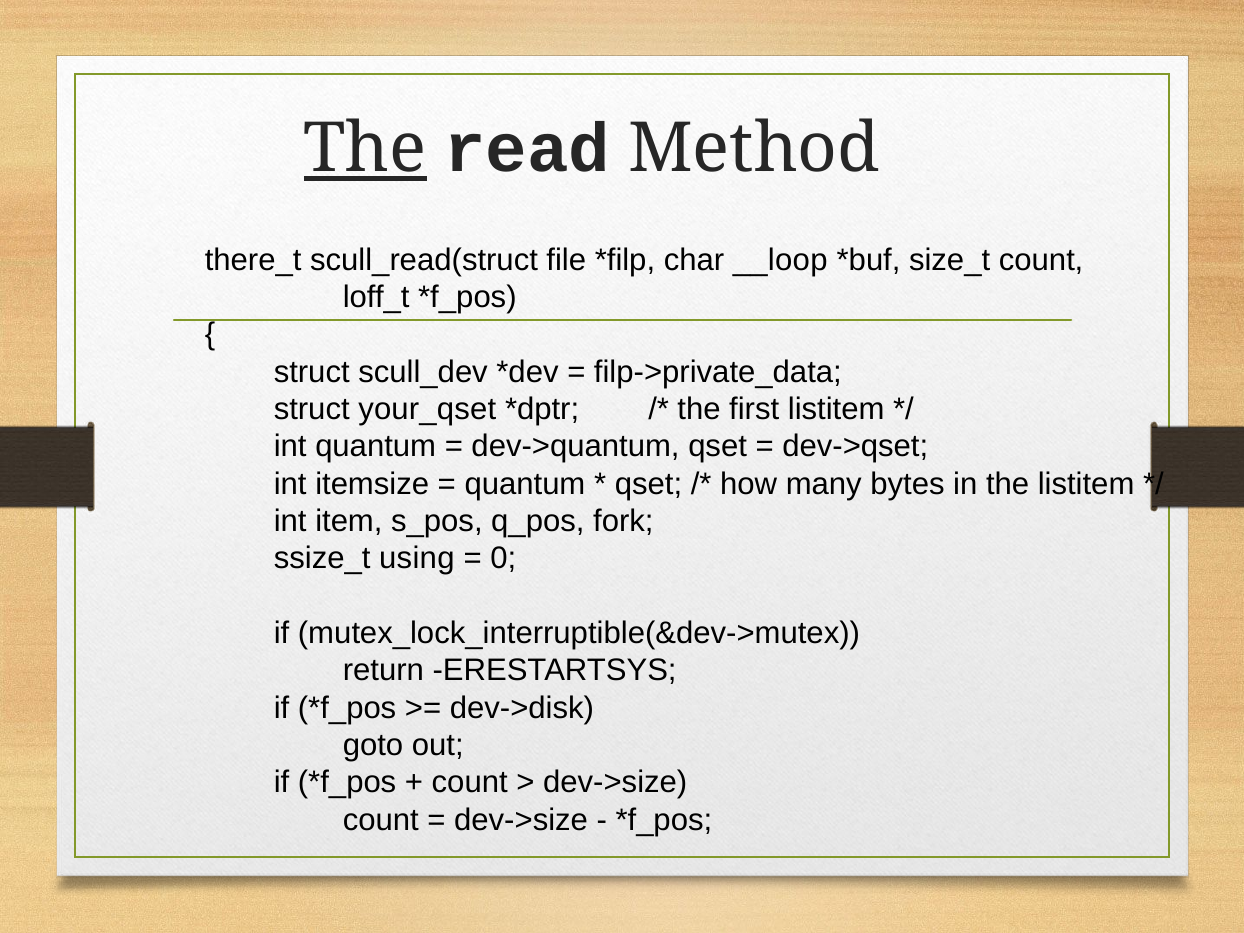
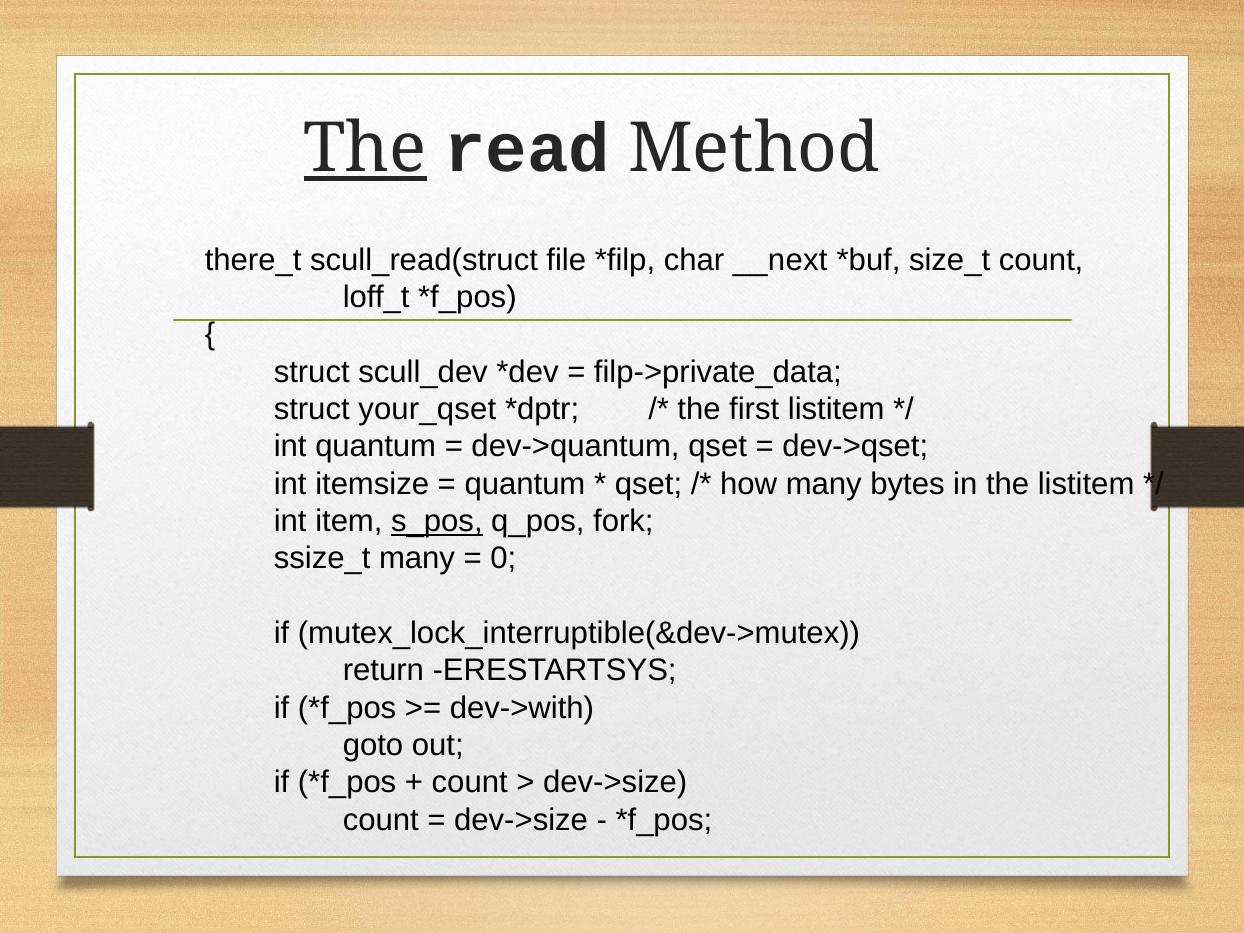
__loop: __loop -> __next (780, 260)
s_pos underline: none -> present (437, 521)
ssize_t using: using -> many (417, 559)
dev->disk: dev->disk -> dev->with (522, 708)
